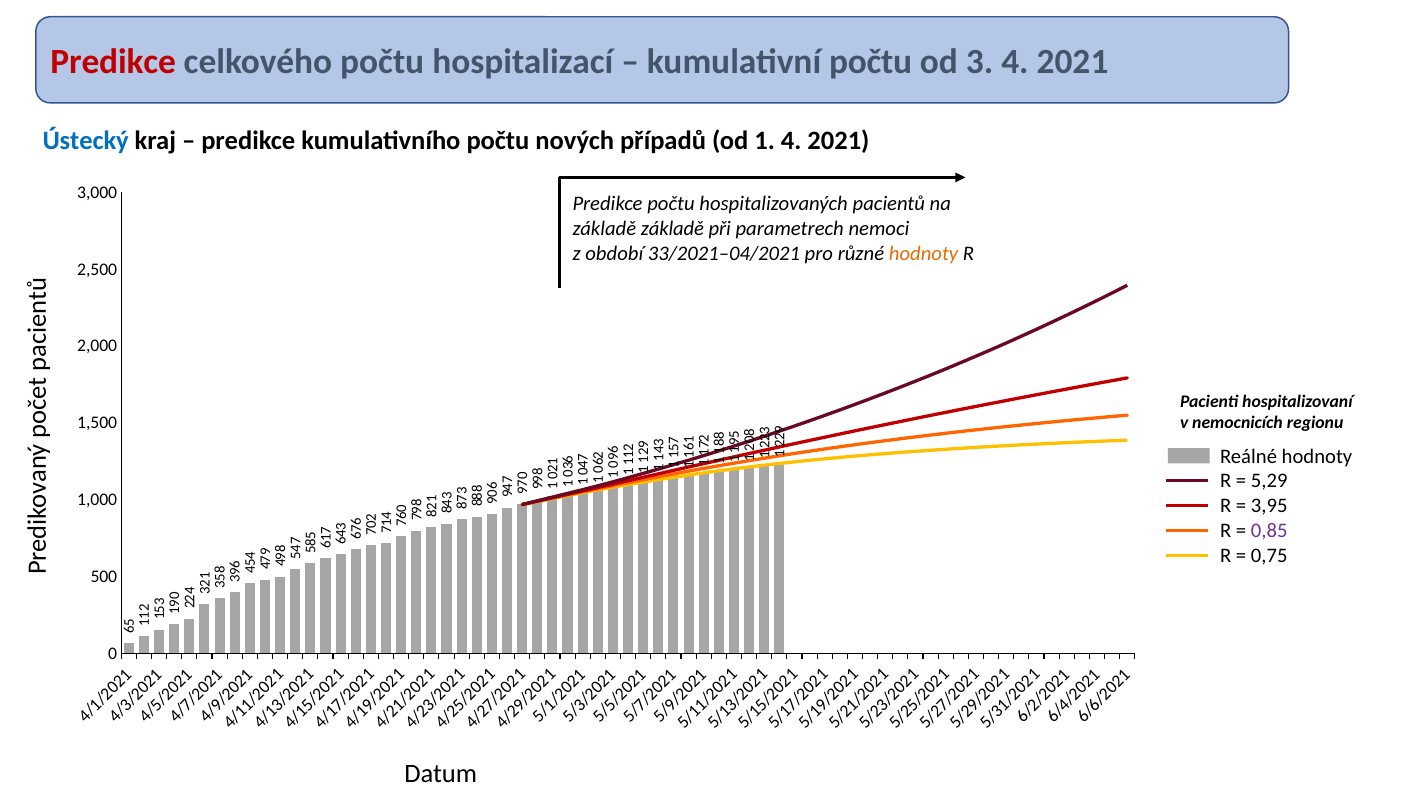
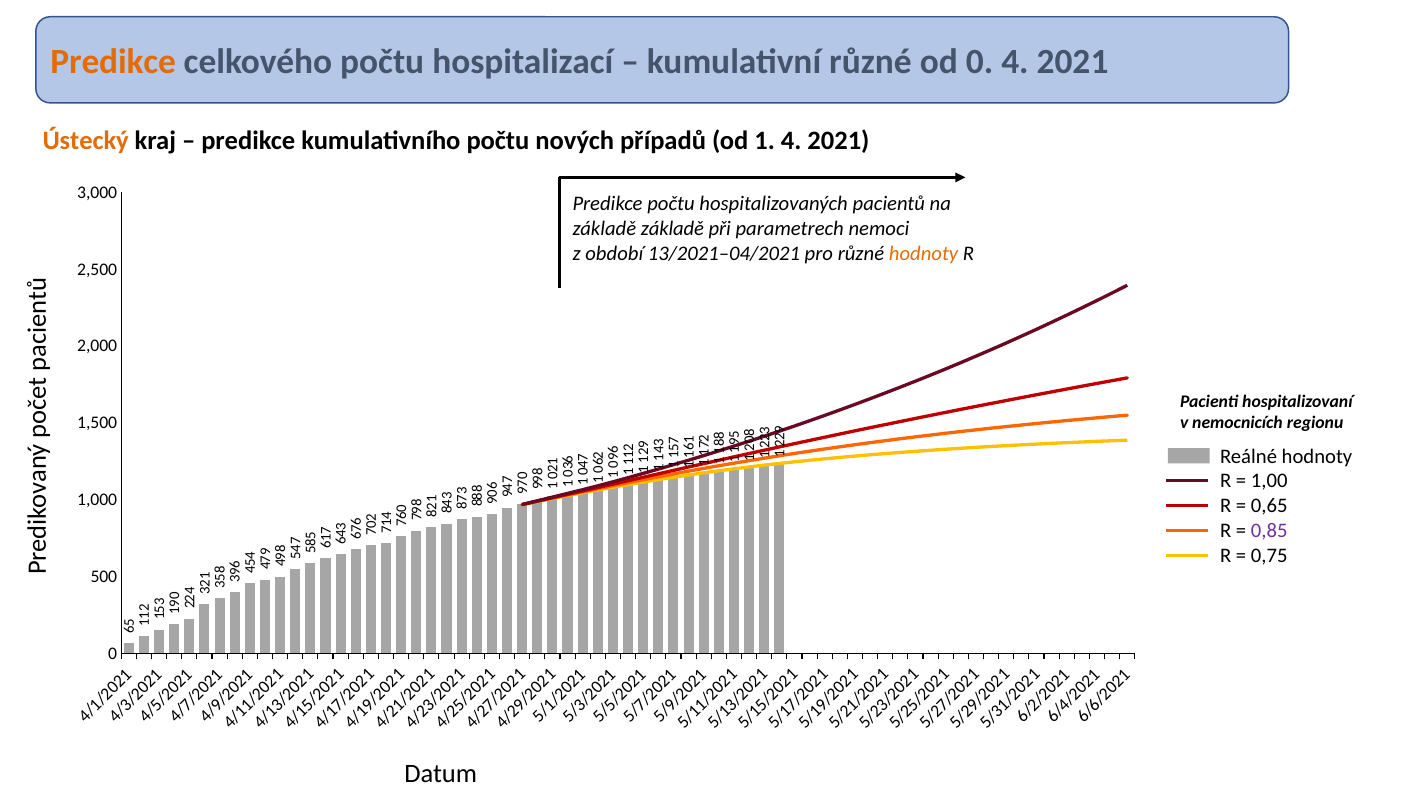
Predikce colour: red -> orange (113, 62)
kumulativní počtu: počtu -> různé (870, 62)
od 3: 3 -> 0 (980, 62)
Ústecký colour: blue -> orange (86, 141)
33/2021–04/2021: 33/2021–04/2021 -> 13/2021–04/2021 (724, 254)
5,29: 5,29 -> 1,00 (1269, 481)
3,95: 3,95 -> 0,65 (1269, 506)
